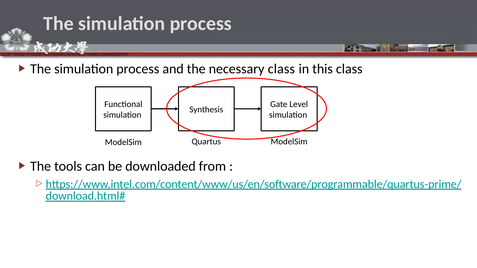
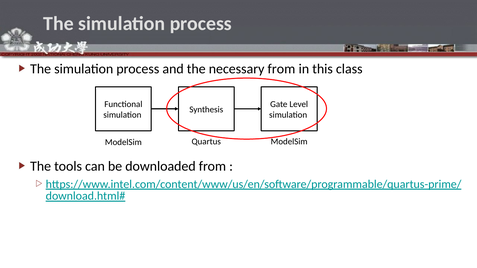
necessary class: class -> from (281, 69)
